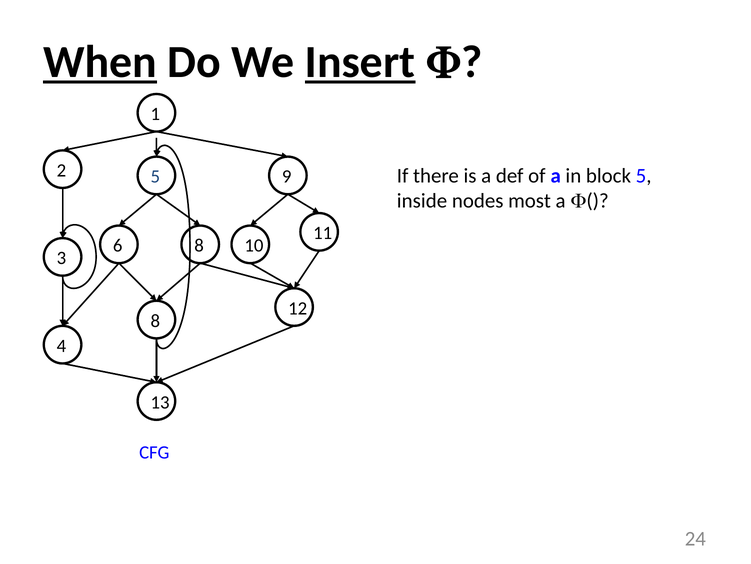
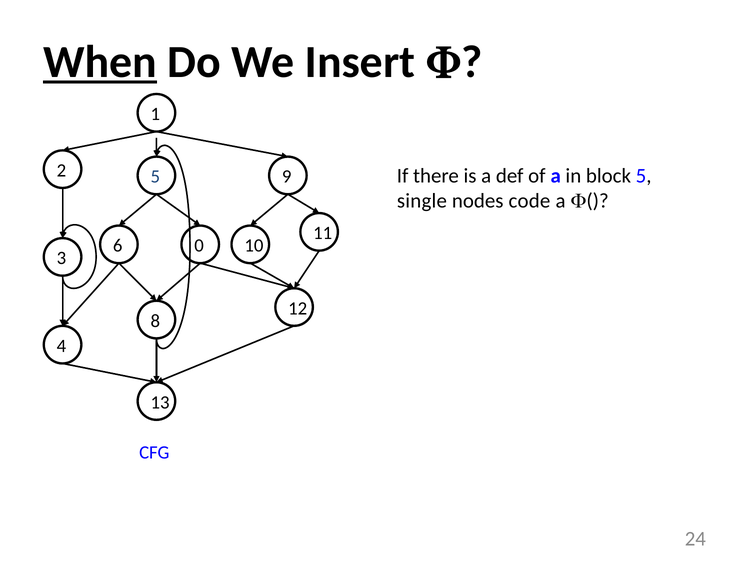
Insert underline: present -> none (360, 62)
inside: inside -> single (422, 200)
most: most -> code (529, 200)
6 8: 8 -> 0 (199, 245)
